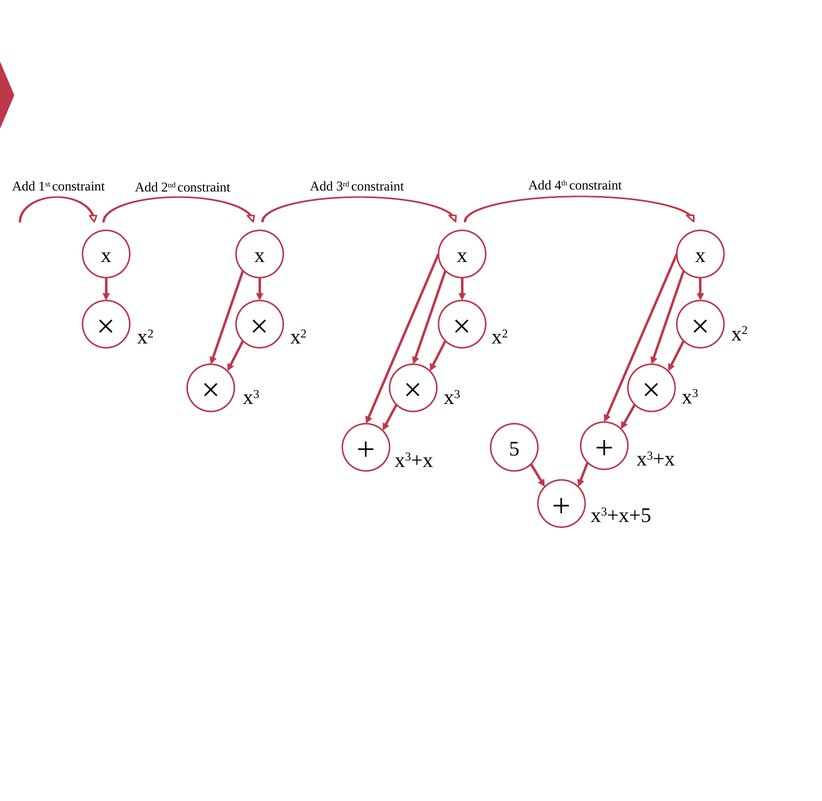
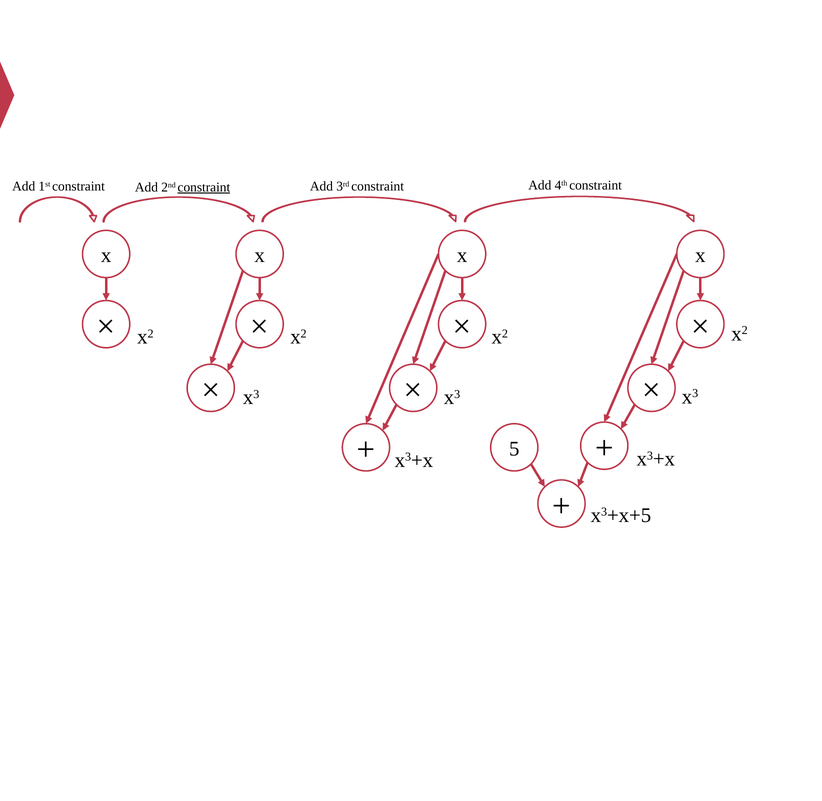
constraint underline: none -> present (204, 187)
